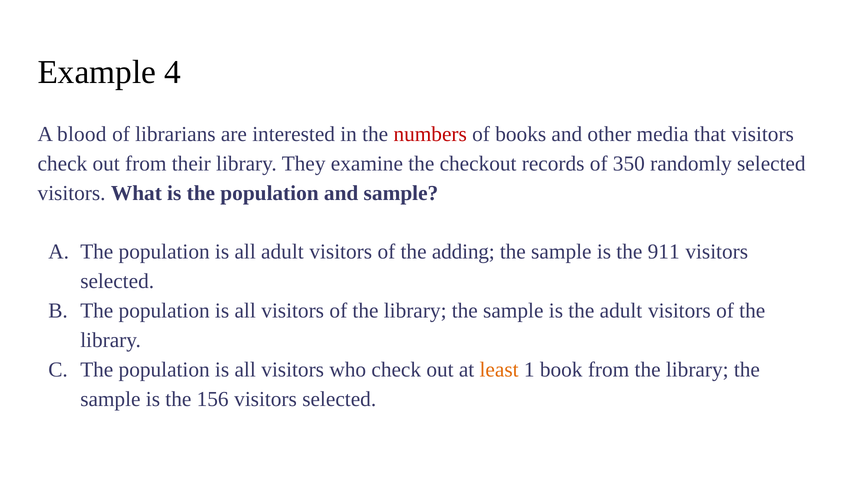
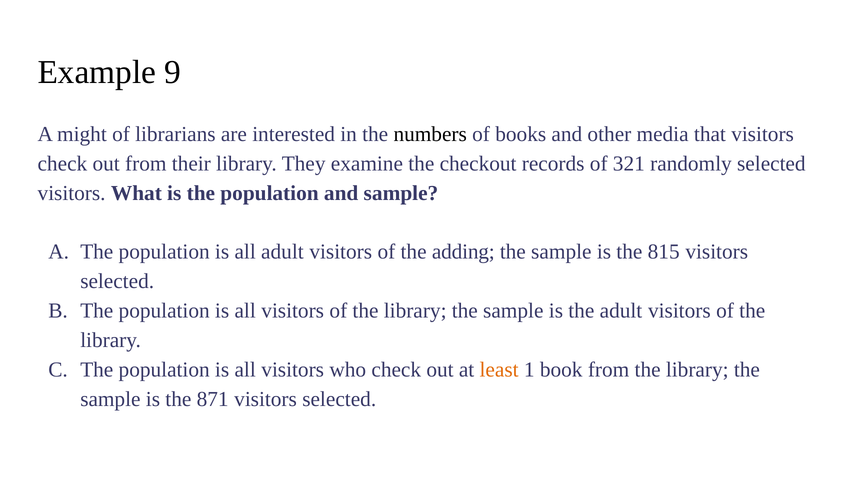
4: 4 -> 9 (173, 72)
blood: blood -> might (82, 134)
numbers colour: red -> black (430, 134)
350: 350 -> 321 (629, 164)
911: 911 -> 815 (664, 252)
156: 156 -> 871 (213, 399)
